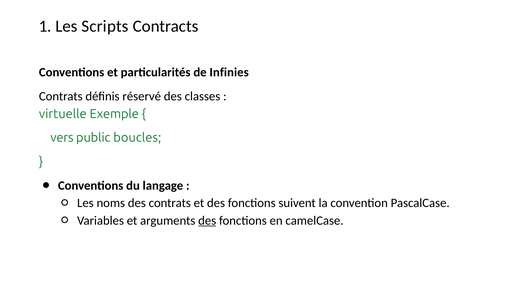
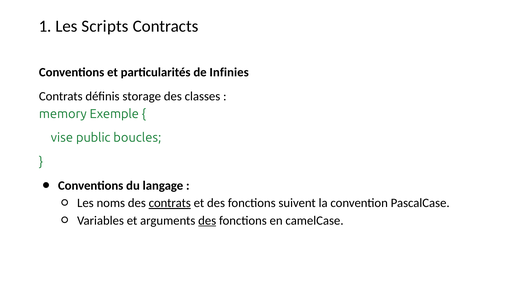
réservé: réservé -> storage (142, 96)
virtuelle: virtuelle -> memory (63, 114)
vers: vers -> vise (62, 138)
contrats underline: none -> present (170, 203)
